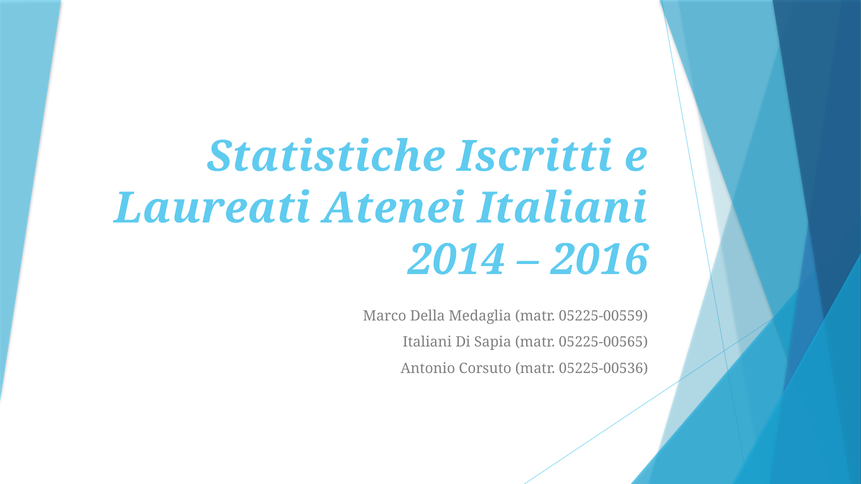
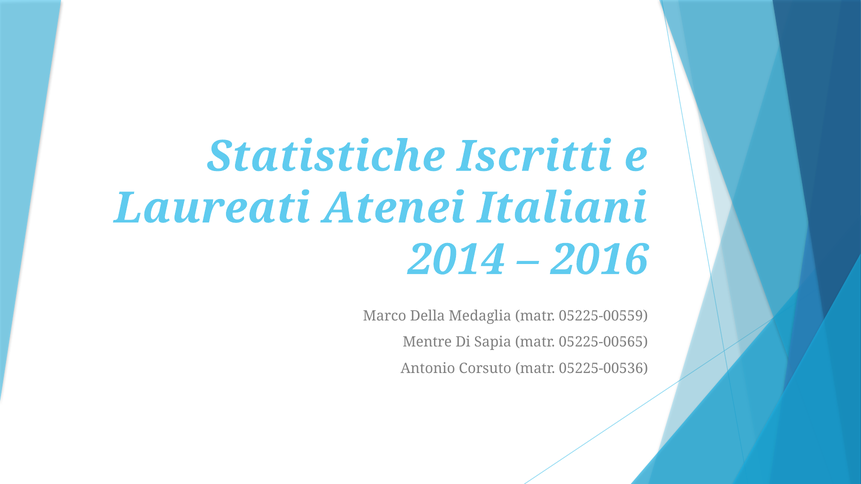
Italiani: Italiani -> Mentre (427, 342)
